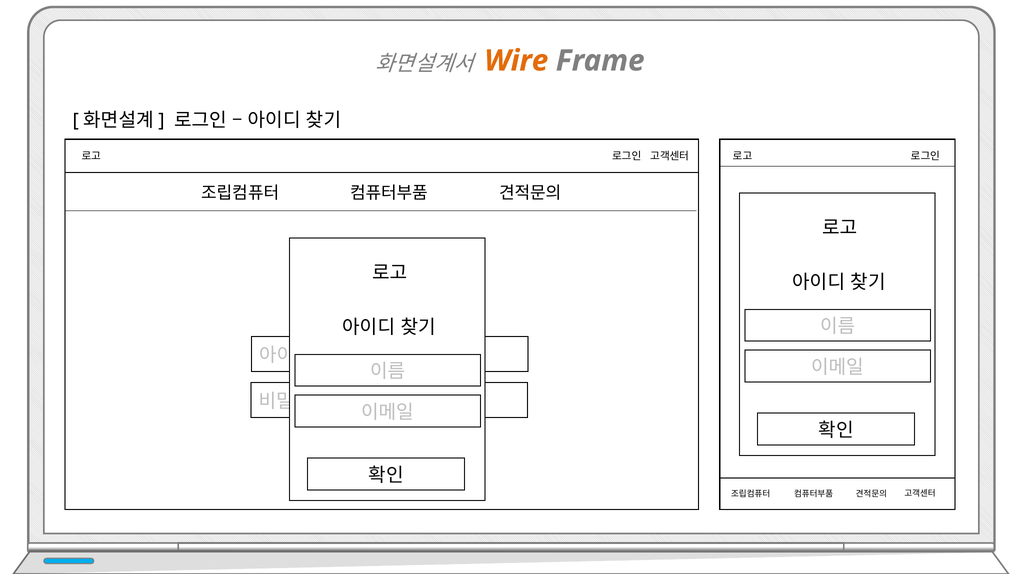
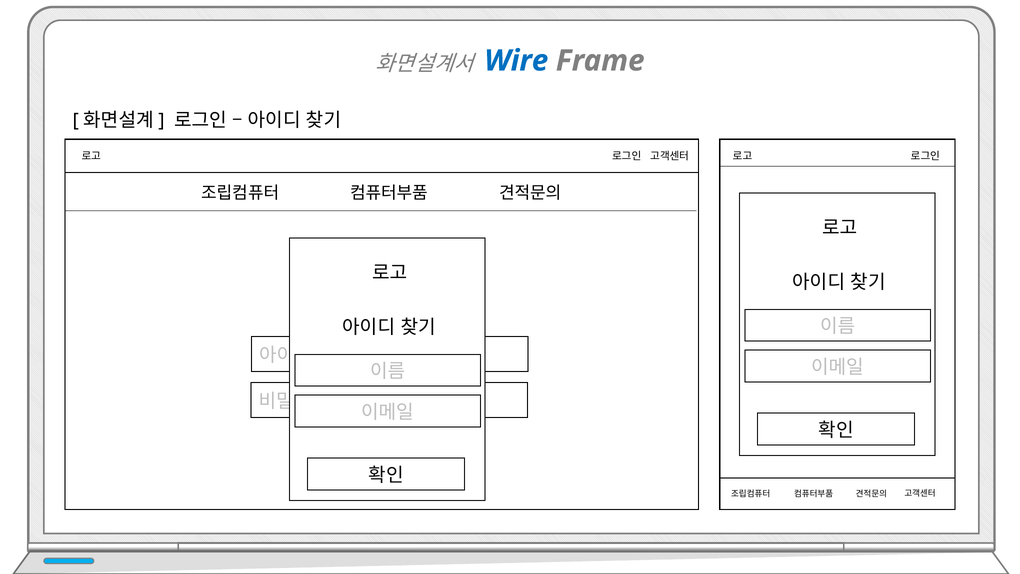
Wire colour: orange -> blue (516, 61)
